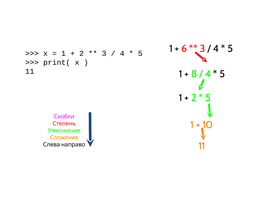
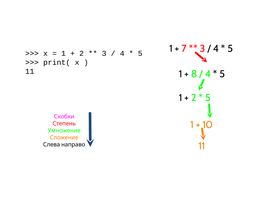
6: 6 -> 7 (184, 49)
